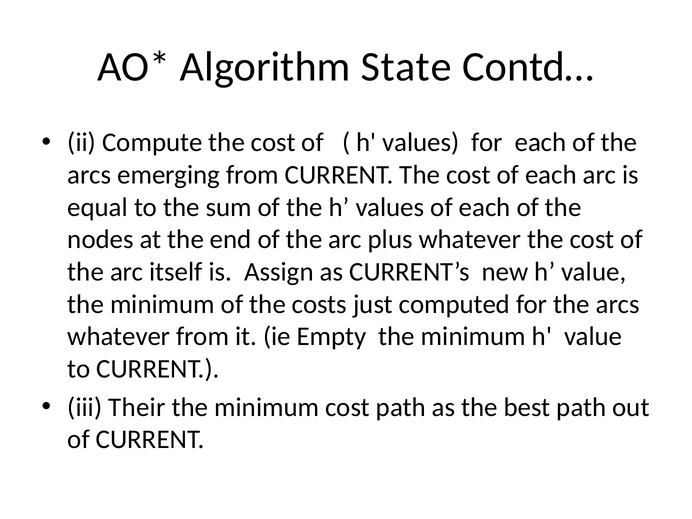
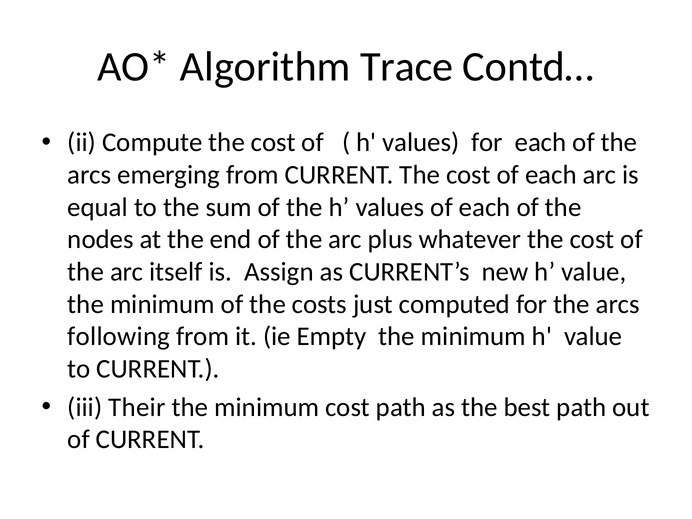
State: State -> Trace (407, 67)
whatever: whatever -> following (119, 336)
